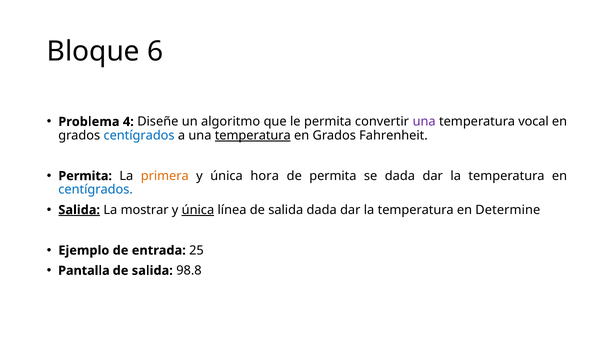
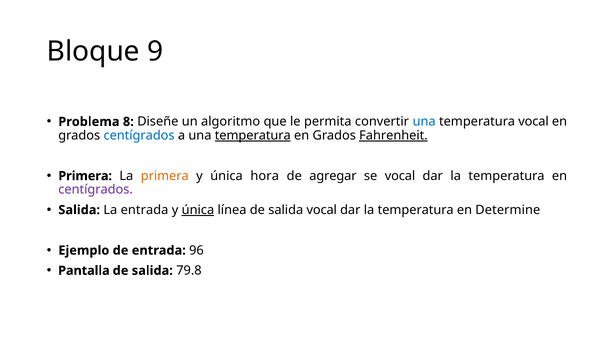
6: 6 -> 9 (155, 52)
4: 4 -> 8 (128, 122)
una colour: purple -> blue (424, 122)
Fahrenheit underline: none -> present (393, 136)
Permita: Permita -> Primera (85, 176)
de permita: permita -> agregar (333, 176)
se dada: dada -> vocal (400, 176)
centígrados colour: blue -> purple (96, 190)
Salida underline: present -> none (79, 210)
La mostrar: mostrar -> entrada (145, 210)
salida dada: dada -> vocal (322, 210)
25: 25 -> 96 (196, 251)
98.8: 98.8 -> 79.8 (189, 271)
